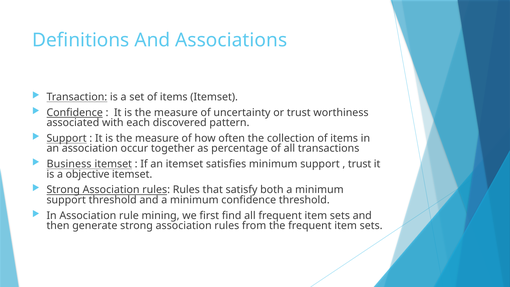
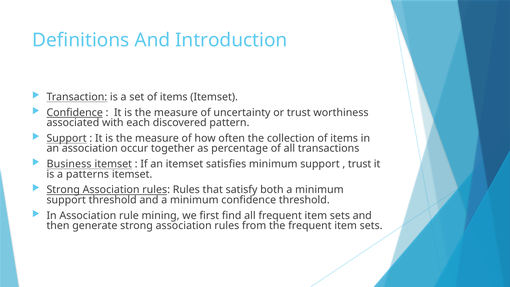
Associations: Associations -> Introduction (231, 40)
objective: objective -> patterns (87, 174)
